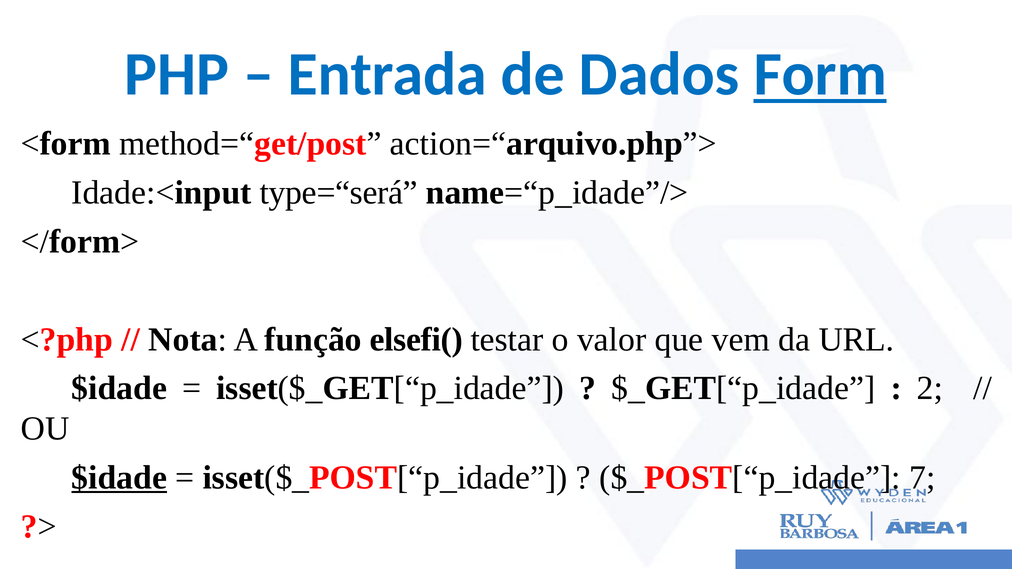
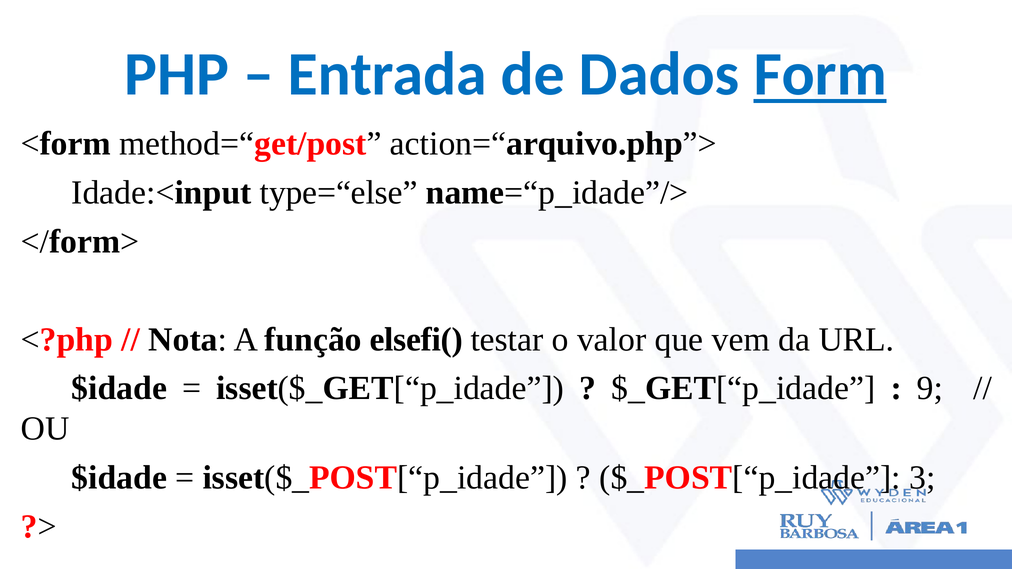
type=“será: type=“será -> type=“else (339, 193)
2: 2 -> 9 (930, 388)
$idade underline: present -> none (119, 478)
7: 7 -> 3 (922, 478)
